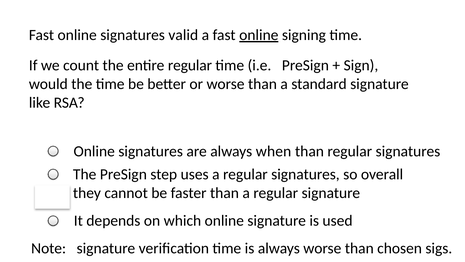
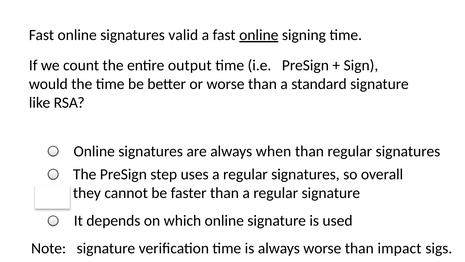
entire regular: regular -> output (190, 65)
chosen: chosen -> impact (400, 248)
